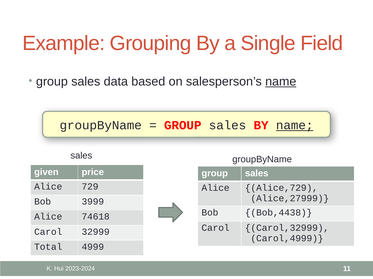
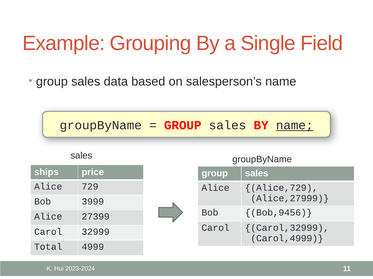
name underline: present -> none (281, 82)
given: given -> ships (46, 173)
Bob,4438: Bob,4438 -> Bob,9456 (279, 213)
74618: 74618 -> 27399 (96, 217)
